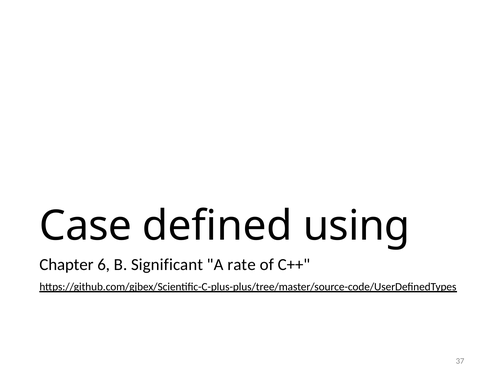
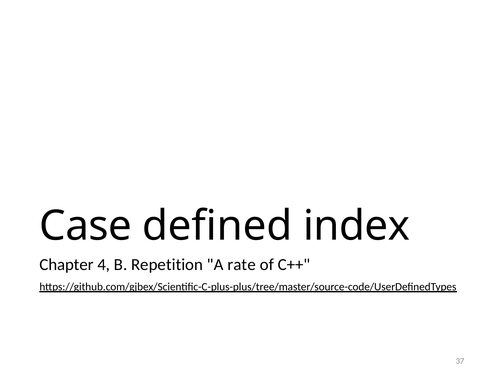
using: using -> index (357, 226)
6: 6 -> 4 (104, 264)
Significant: Significant -> Repetition (167, 264)
